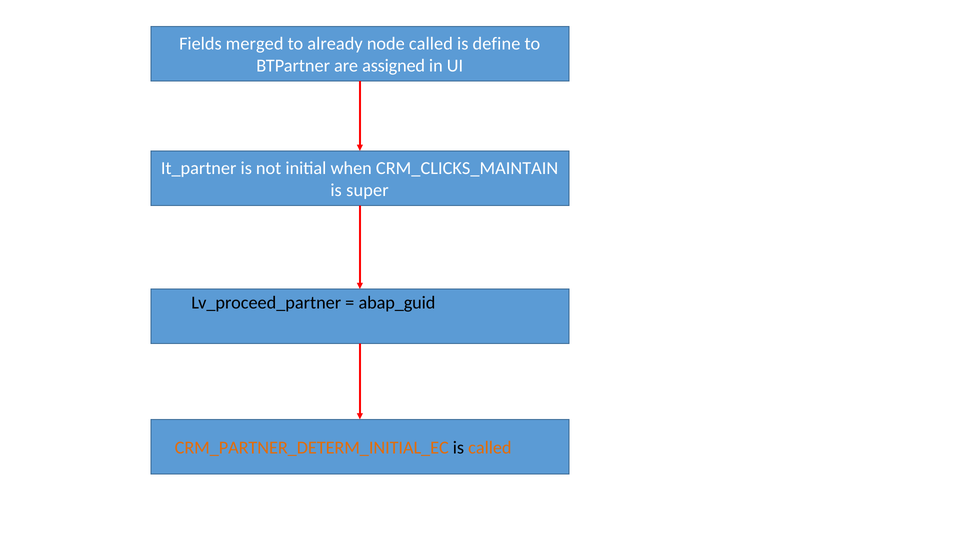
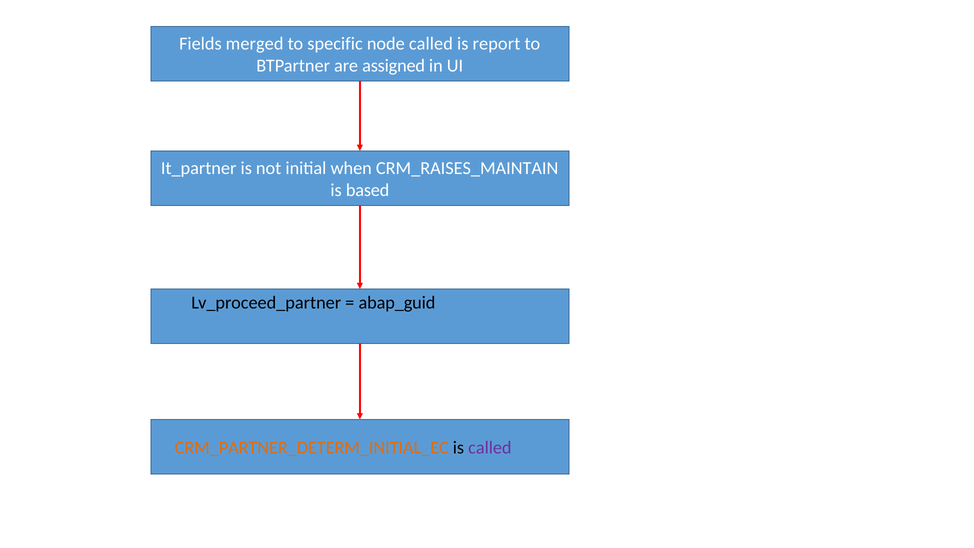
already: already -> specific (335, 44)
define: define -> report (496, 44)
CRM_CLICKS_MAINTAIN: CRM_CLICKS_MAINTAIN -> CRM_RAISES_MAINTAIN (467, 168)
super: super -> based (368, 190)
called colour: orange -> purple (490, 448)
